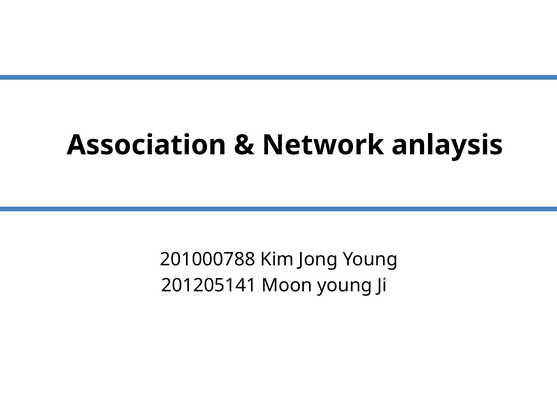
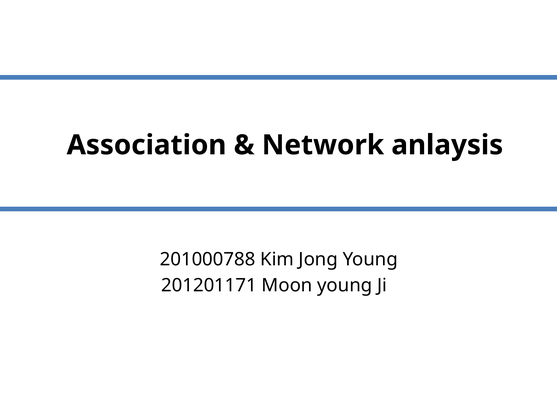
201205141: 201205141 -> 201201171 (209, 285)
